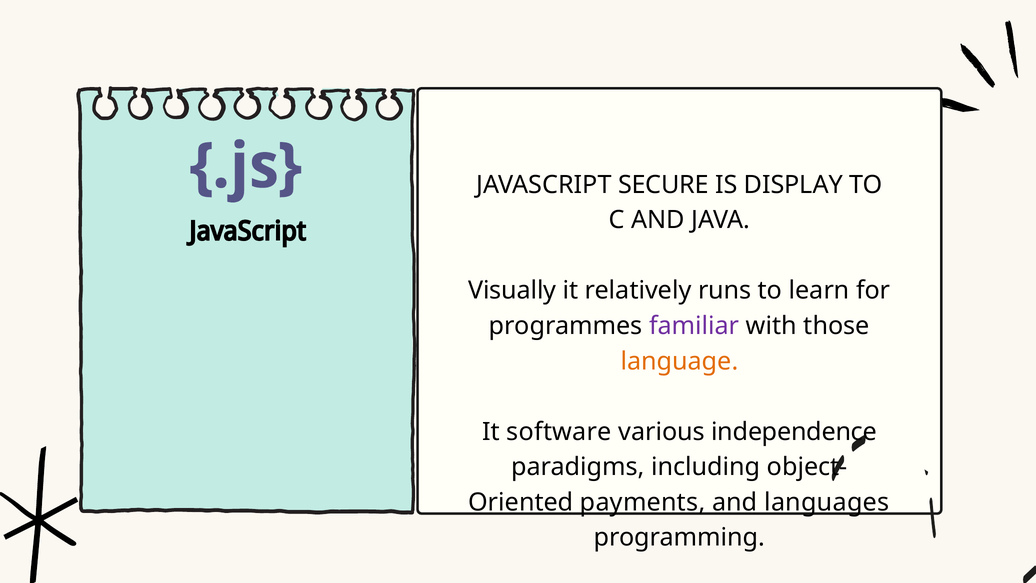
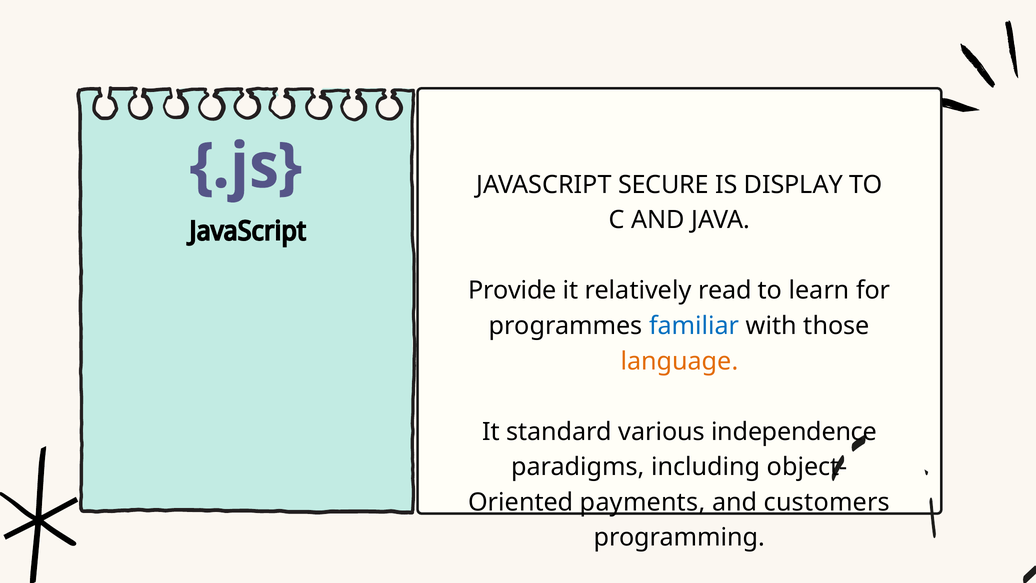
Visually: Visually -> Provide (512, 291)
runs: runs -> read (725, 291)
familiar colour: purple -> blue (694, 326)
software: software -> standard (559, 432)
languages: languages -> customers (827, 502)
